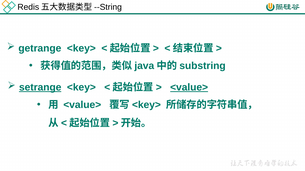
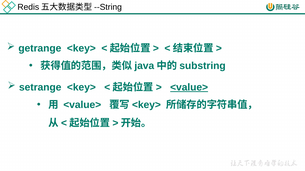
setrange underline: present -> none (40, 88)
